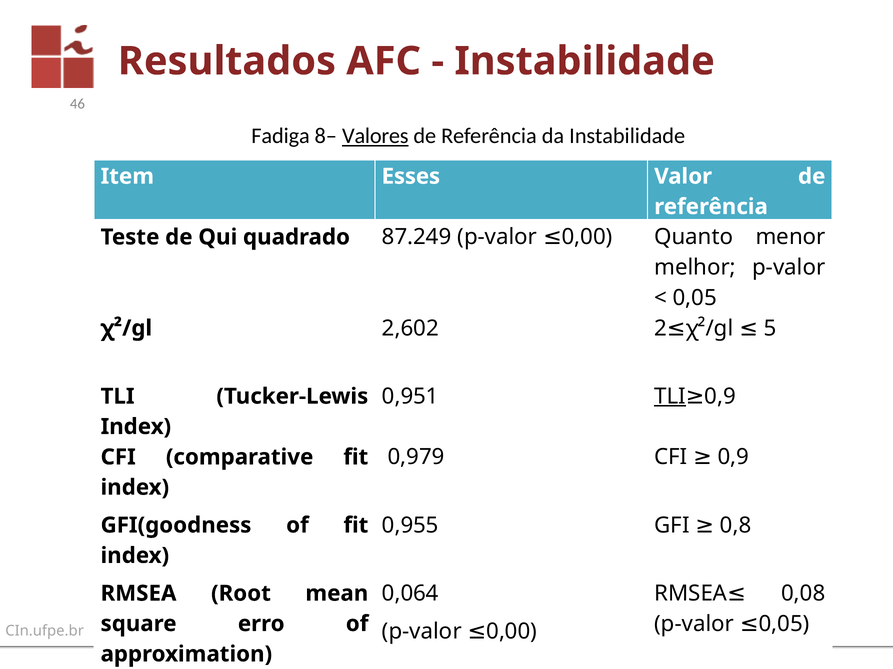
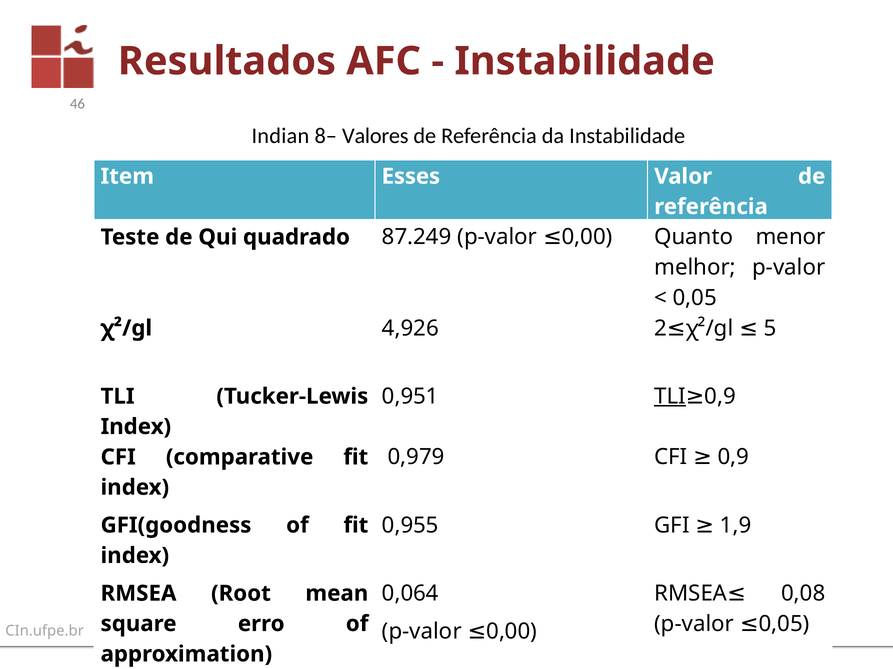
Fadiga: Fadiga -> Indian (280, 136)
Valores underline: present -> none (375, 136)
2,602: 2,602 -> 4,926 (410, 329)
0,8: 0,8 -> 1,9 (736, 526)
